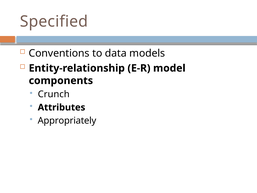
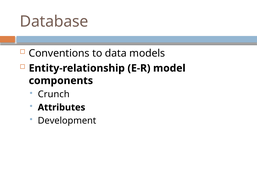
Specified: Specified -> Database (54, 21)
Appropriately: Appropriately -> Development (67, 120)
